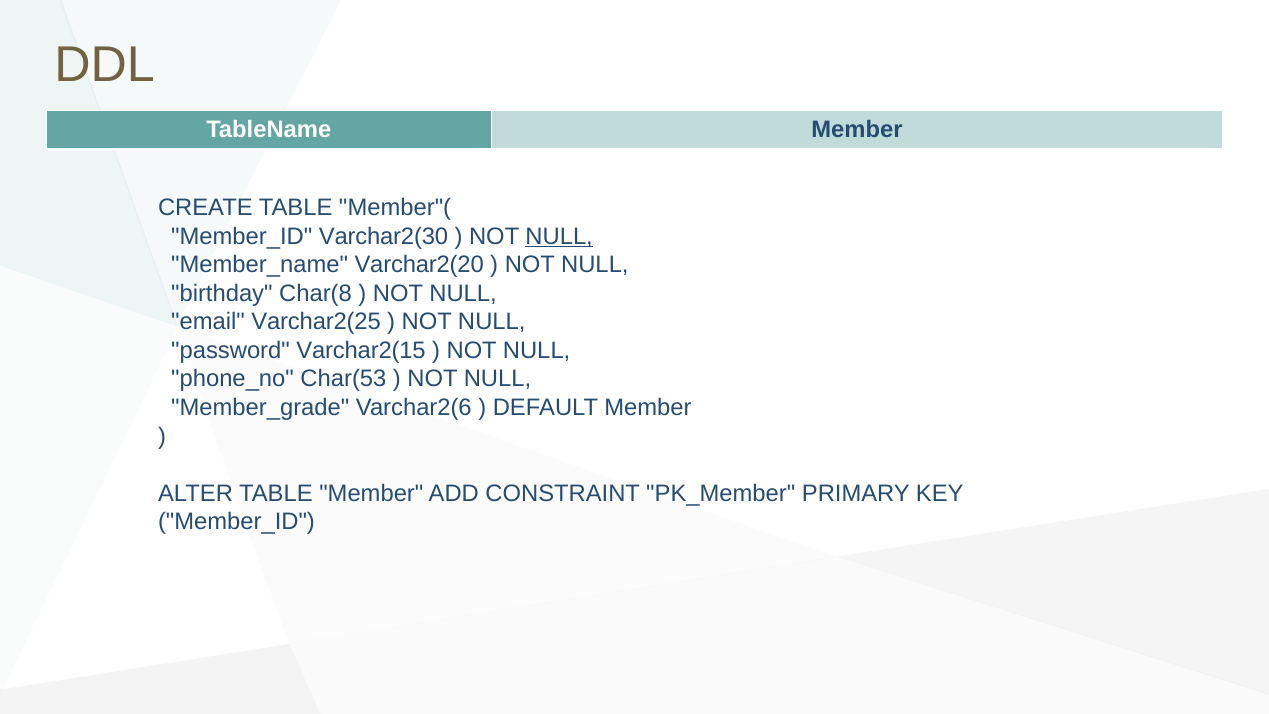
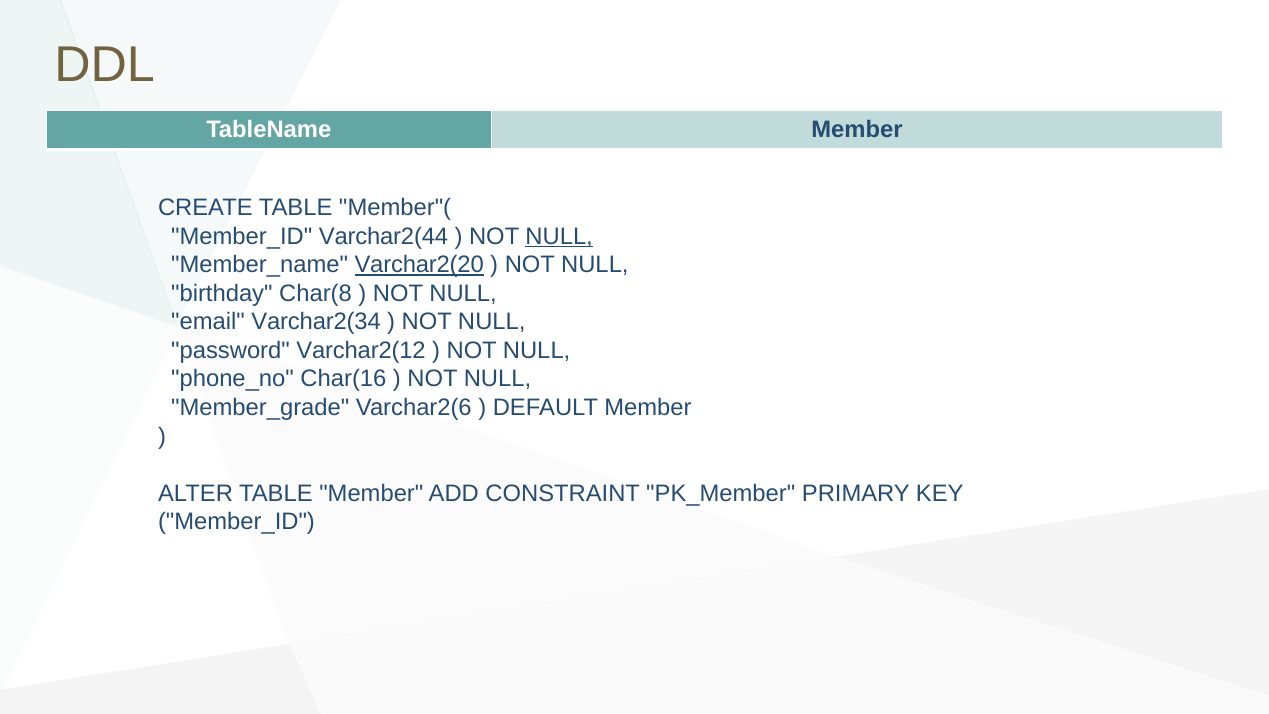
Varchar2(30: Varchar2(30 -> Varchar2(44 (383, 236)
Varchar2(20 underline: none -> present (419, 265)
Varchar2(25: Varchar2(25 -> Varchar2(34 (316, 322)
Varchar2(15: Varchar2(15 -> Varchar2(12 (361, 350)
Char(53: Char(53 -> Char(16 (343, 379)
